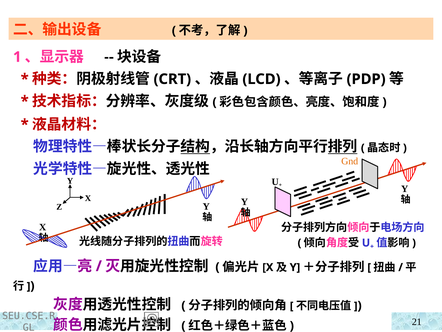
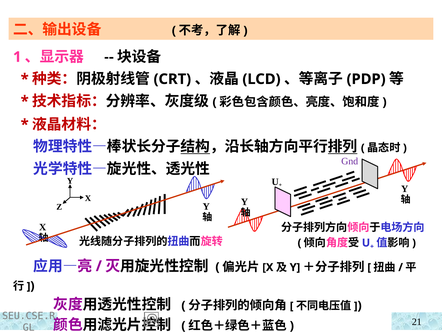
Gnd colour: orange -> purple (350, 161)
